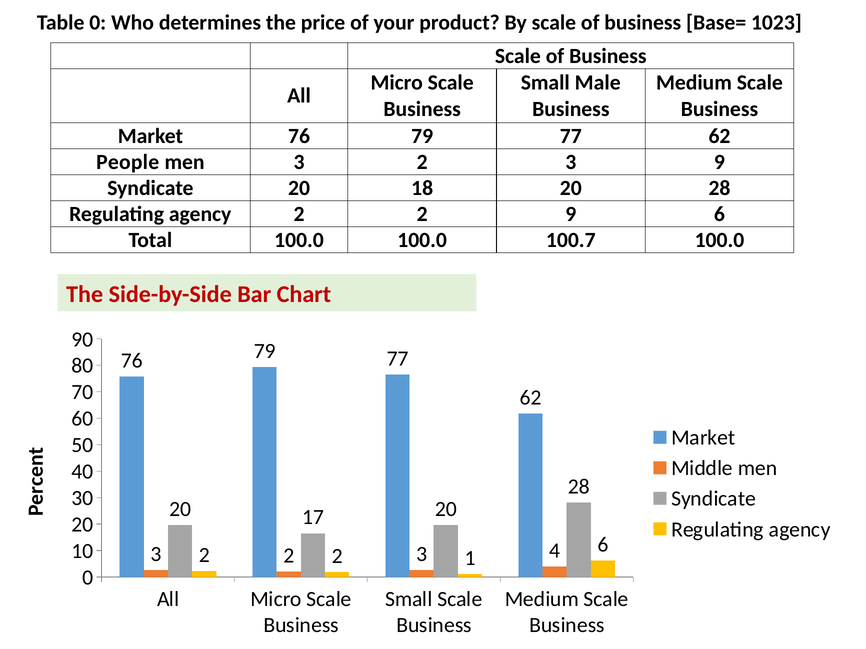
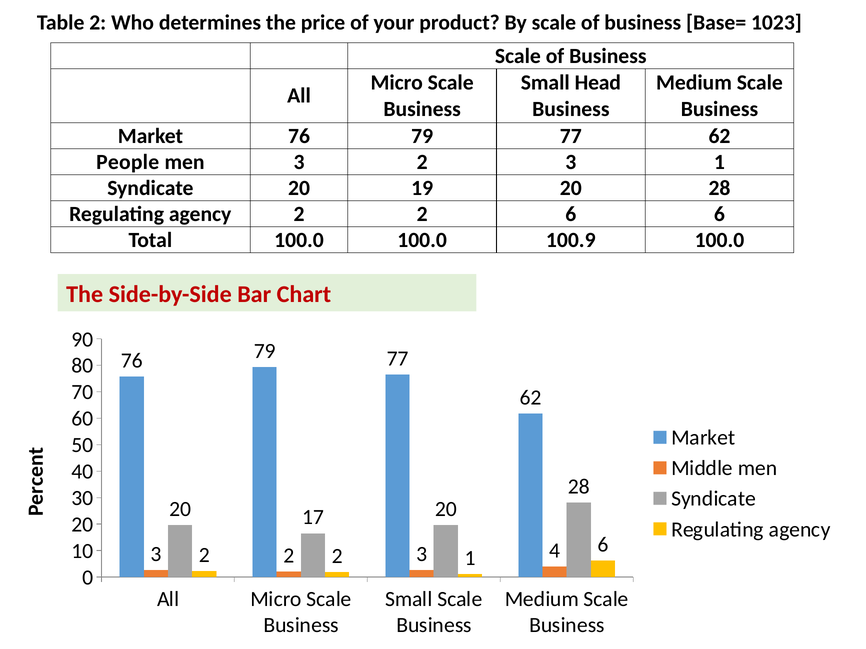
Table 0: 0 -> 2 (98, 23)
Male: Male -> Head (598, 83)
3 9: 9 -> 1 (719, 162)
18: 18 -> 19 (422, 188)
2 9: 9 -> 6 (571, 214)
100.7: 100.7 -> 100.9 (571, 240)
